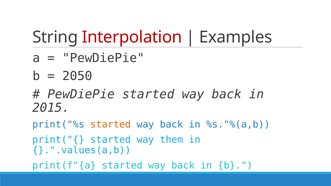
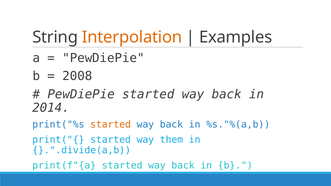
Interpolation colour: red -> orange (132, 37)
2050: 2050 -> 2008 (77, 76)
2015: 2015 -> 2014 (51, 108)
}.".values(a,b: }.".values(a,b -> }.".divide(a,b (82, 150)
